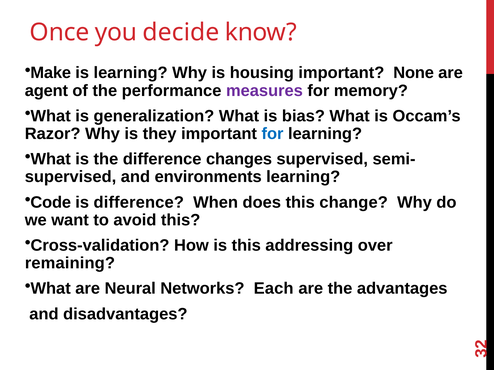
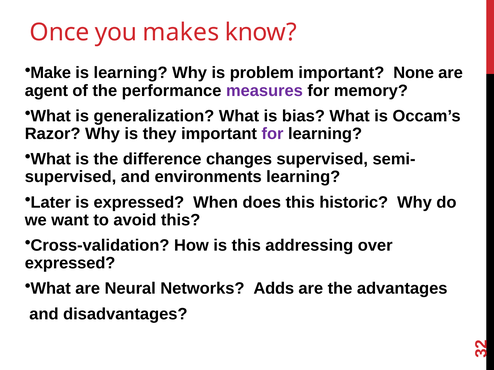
decide: decide -> makes (181, 32)
housing: housing -> problem (262, 73)
for colour: blue -> purple (273, 134)
Code: Code -> Later (51, 203)
is difference: difference -> expressed (139, 203)
change: change -> historic (354, 203)
remaining: remaining -> expressed (70, 264)
Each: Each -> Adds (274, 289)
